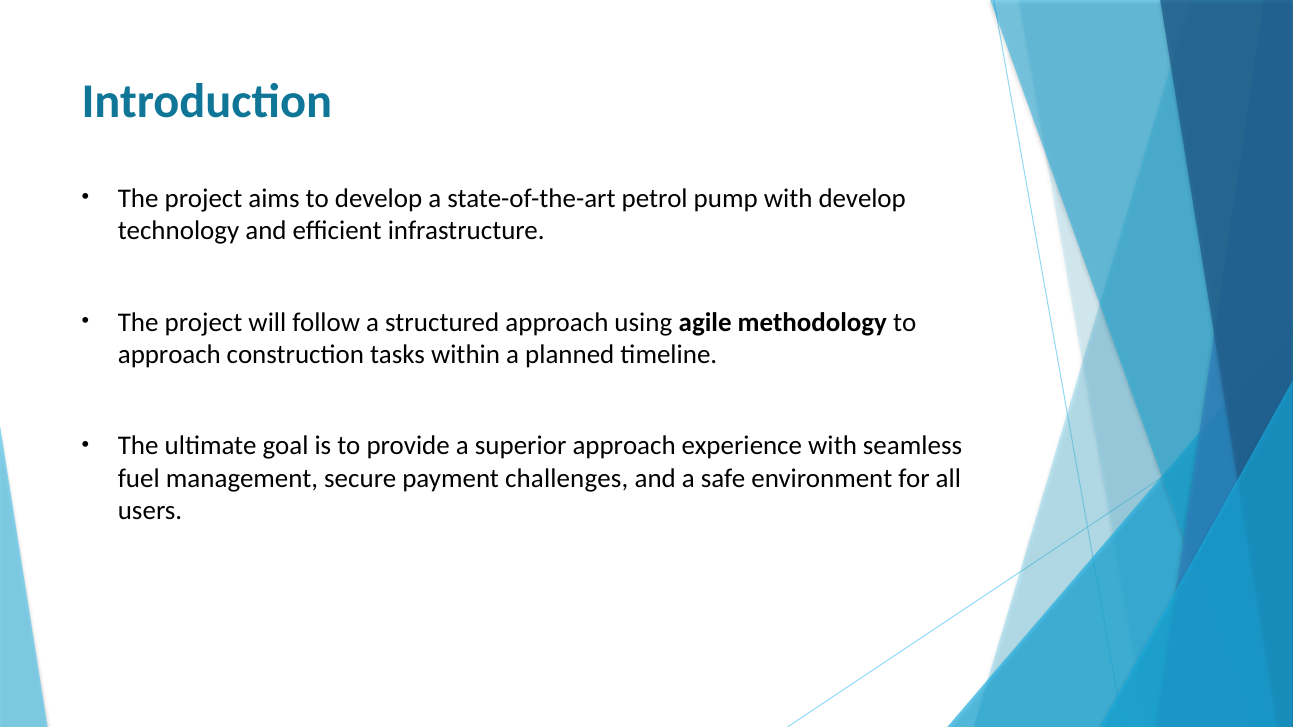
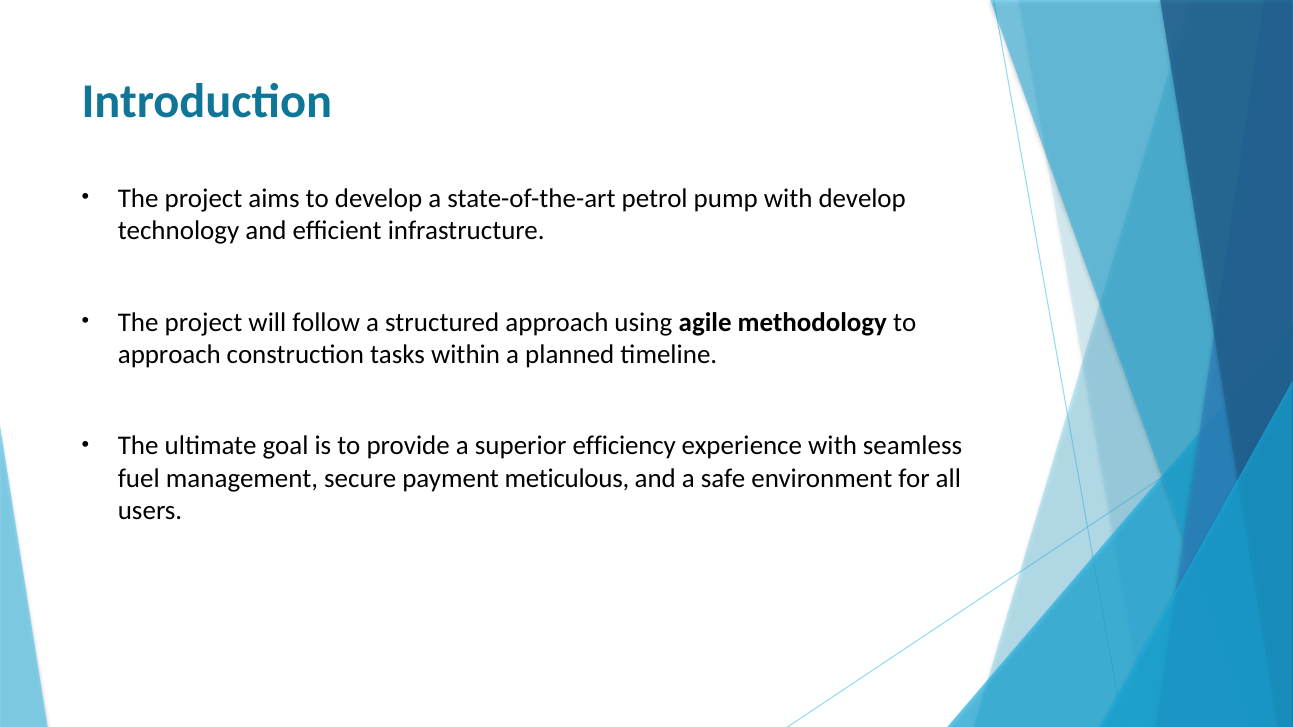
superior approach: approach -> efficiency (624, 446)
challenges: challenges -> meticulous (567, 479)
